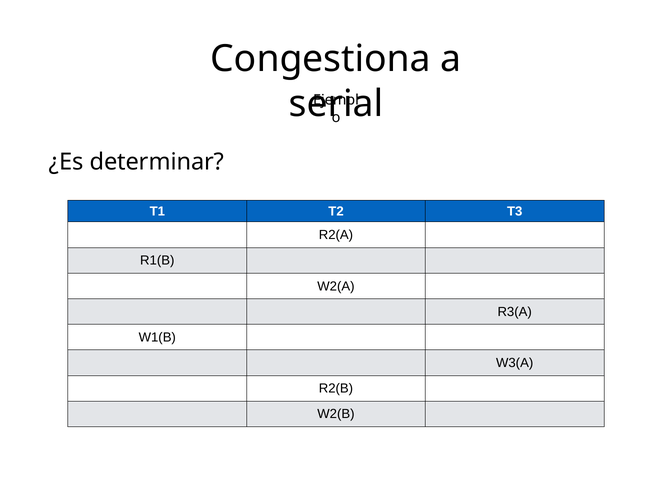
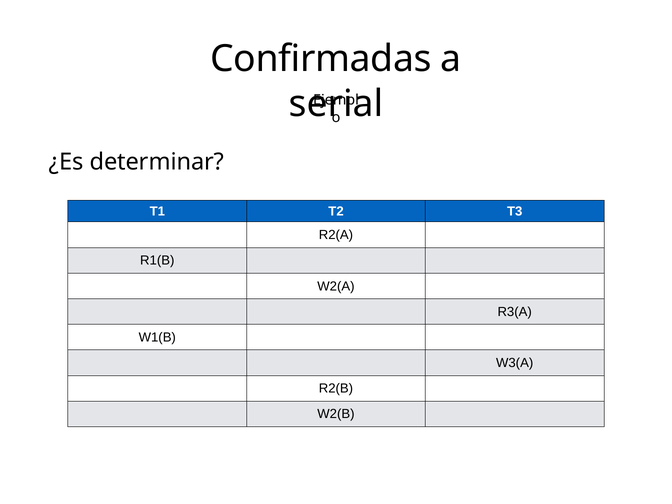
Congestiona: Congestiona -> Confirmadas (321, 59)
